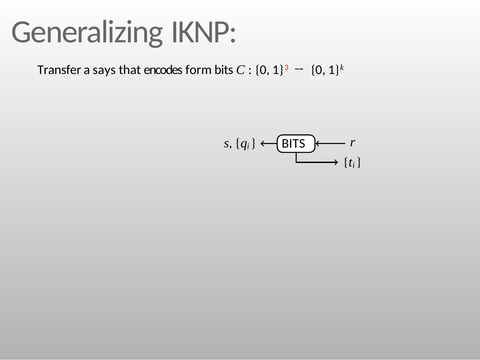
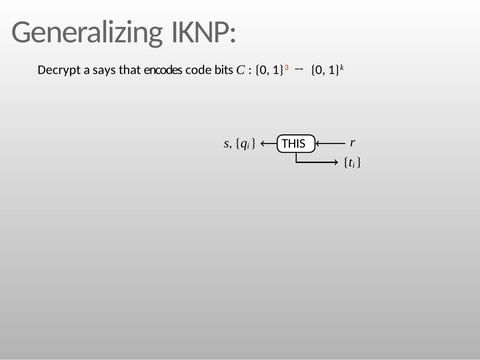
Transfer: Transfer -> Decrypt (59, 70)
form: form -> code (199, 70)
BITS: BITS -> THIS (294, 144)
